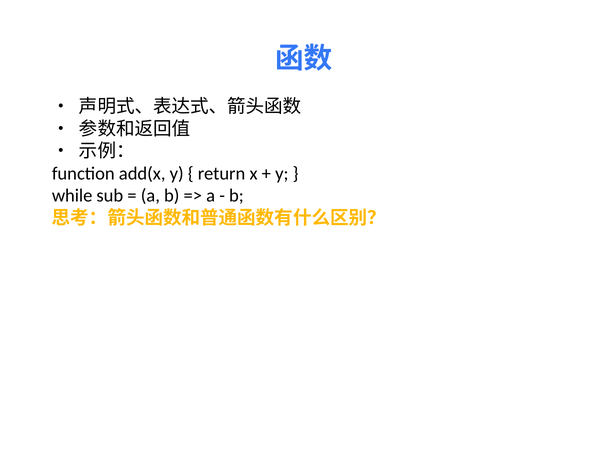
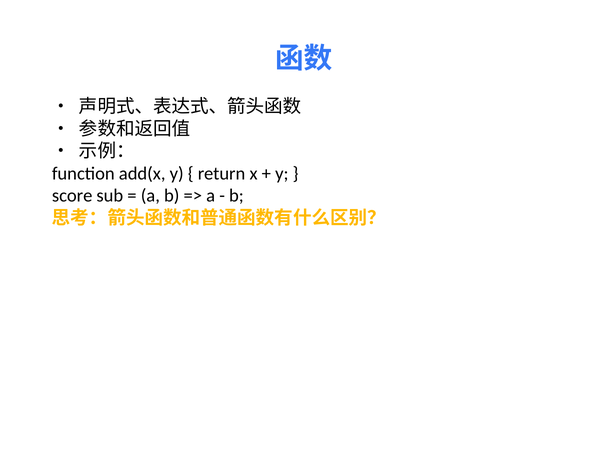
while: while -> score (72, 196)
